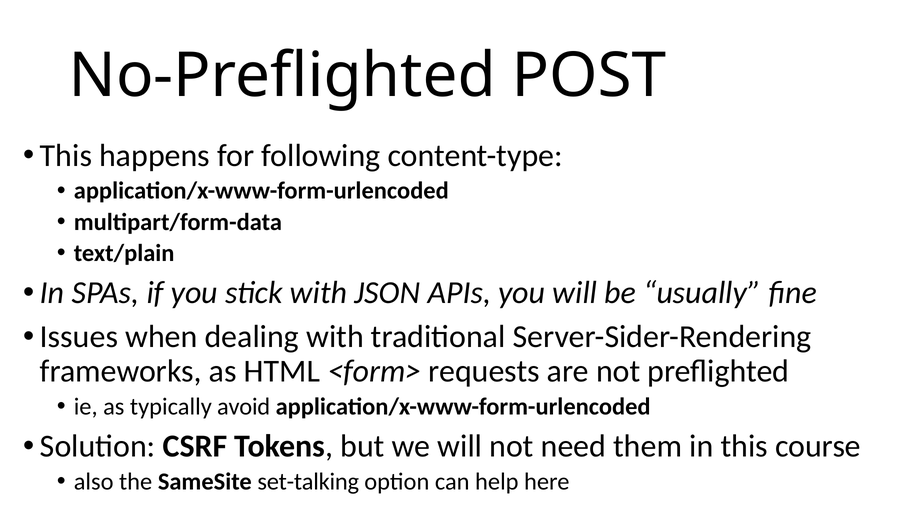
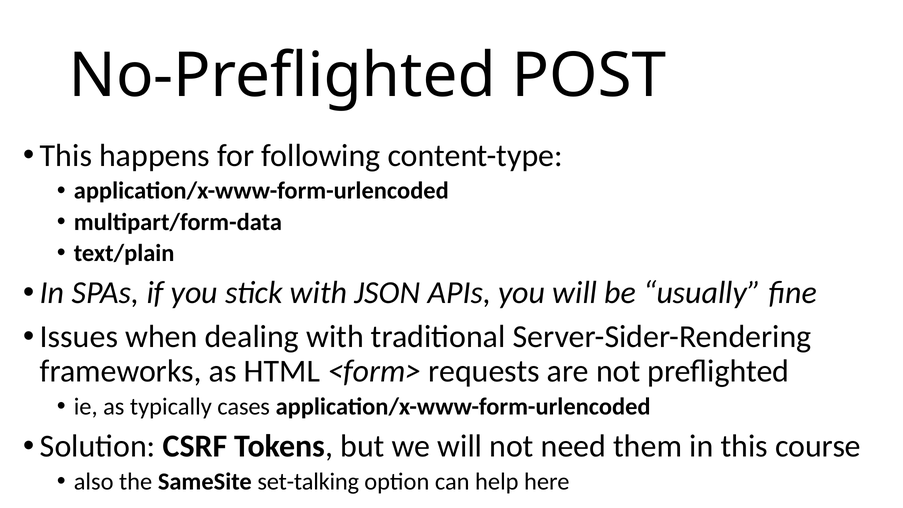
avoid: avoid -> cases (244, 407)
